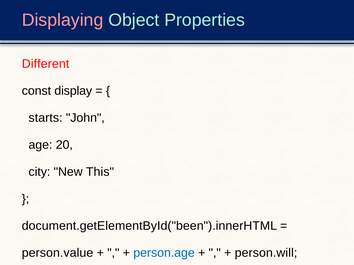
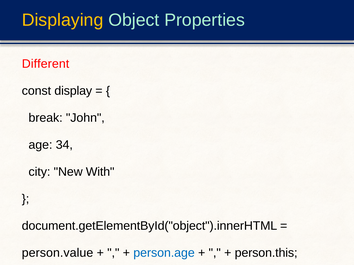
Displaying colour: pink -> yellow (63, 20)
starts: starts -> break (46, 118)
20: 20 -> 34 (64, 145)
This: This -> With (100, 172)
document.getElementById("been").innerHTML: document.getElementById("been").innerHTML -> document.getElementById("object").innerHTML (149, 226)
person.will: person.will -> person.this (266, 253)
